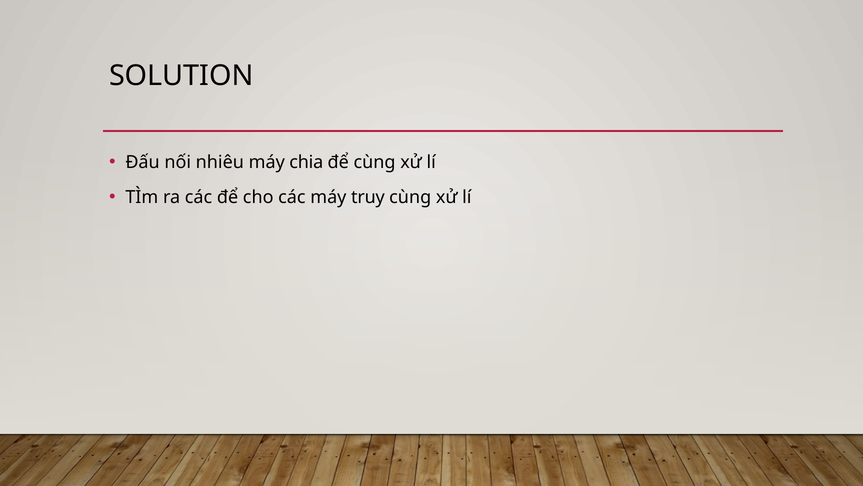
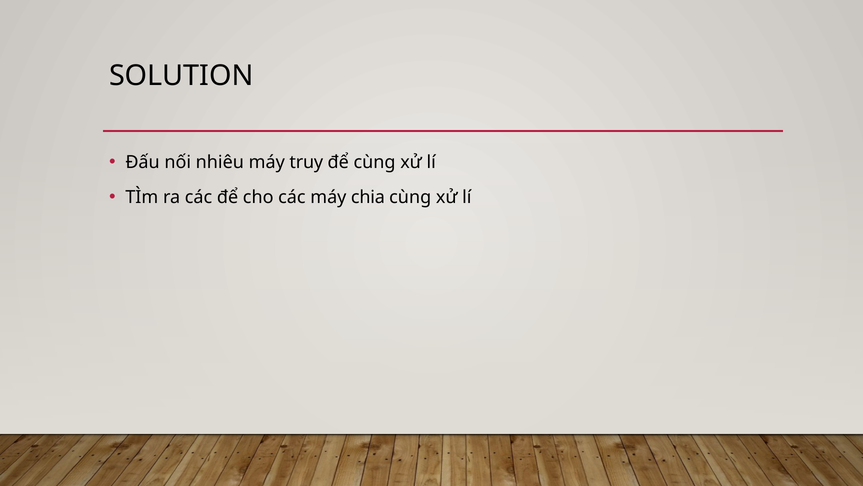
chia: chia -> truy (306, 162)
truy: truy -> chia (368, 197)
